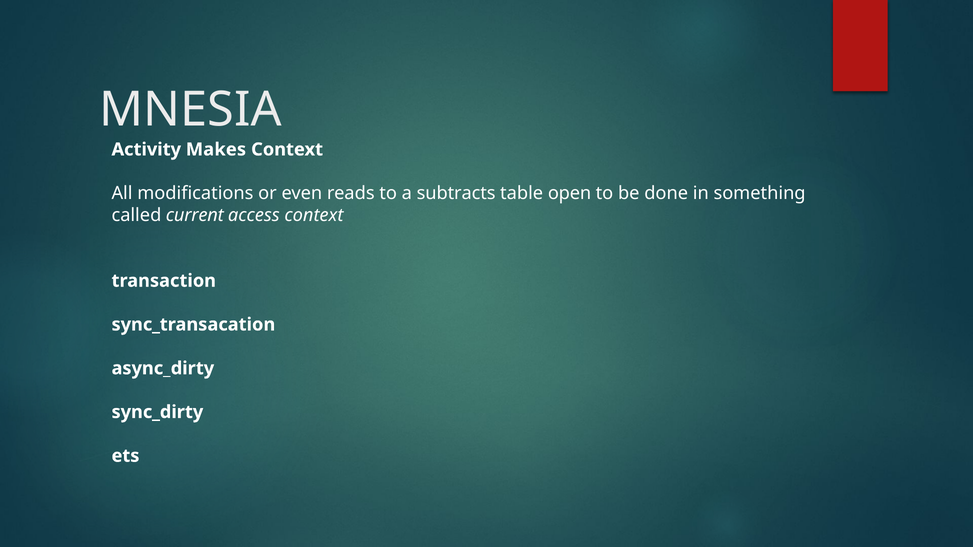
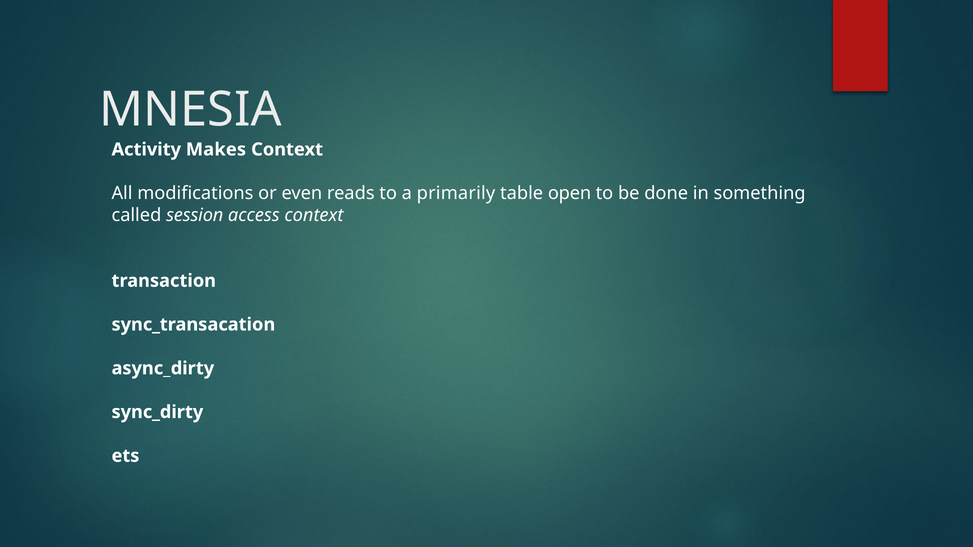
subtracts: subtracts -> primarily (456, 193)
current: current -> session (195, 215)
